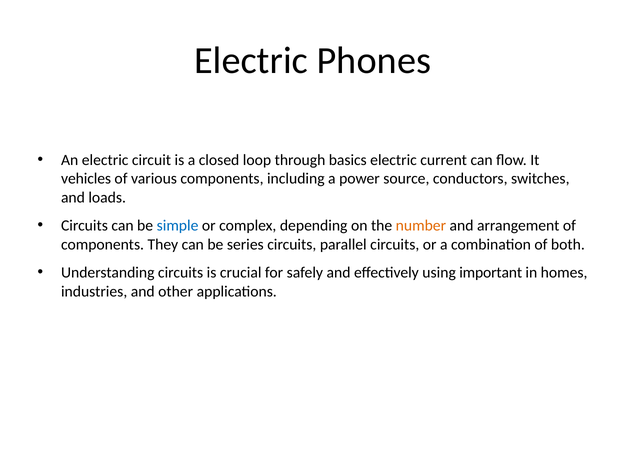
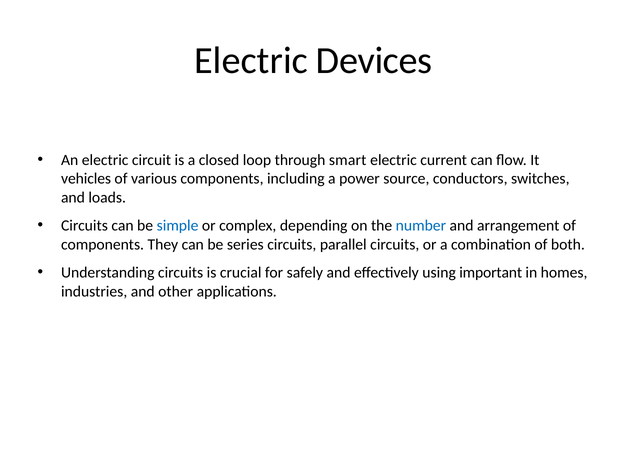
Phones: Phones -> Devices (374, 61)
basics: basics -> smart (348, 160)
number colour: orange -> blue (421, 225)
